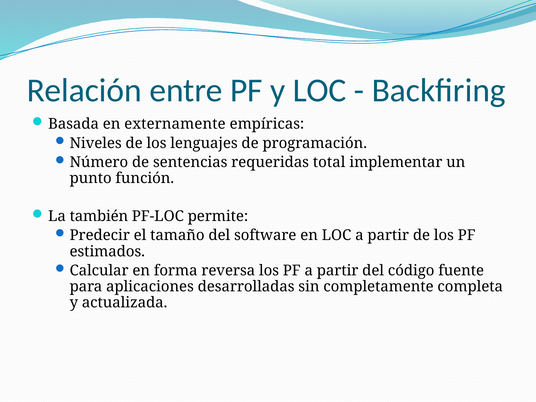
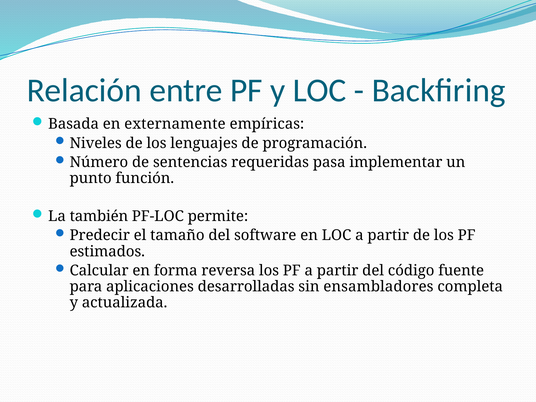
total: total -> pasa (329, 162)
completamente: completamente -> ensambladores (378, 287)
